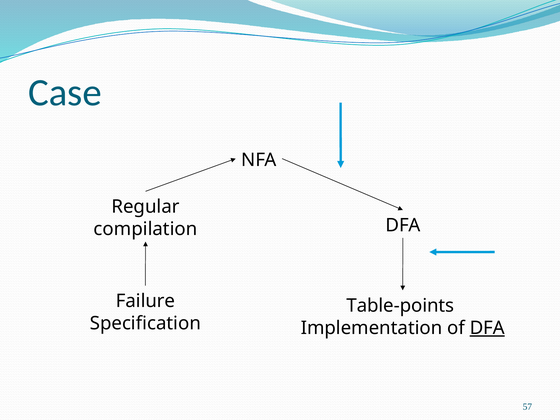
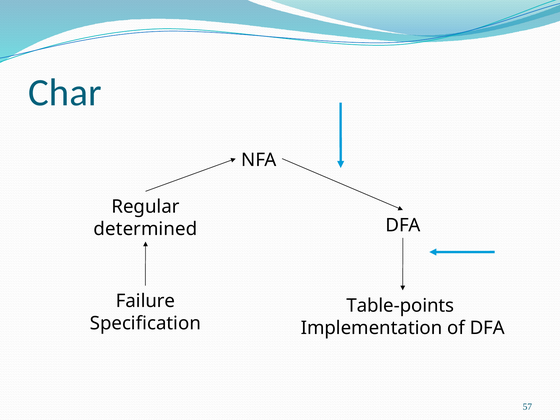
Case: Case -> Char (65, 93)
compilation: compilation -> determined (145, 229)
DFA underline: present -> none (487, 328)
